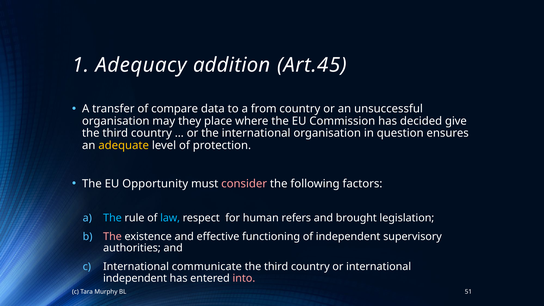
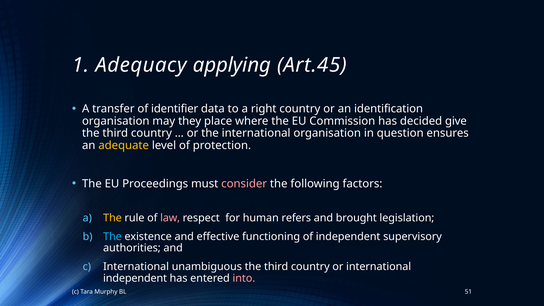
addition: addition -> applying (232, 65)
compare: compare -> identifier (175, 109)
from: from -> right (264, 109)
unsuccessful: unsuccessful -> identification (389, 109)
Opportunity: Opportunity -> Proceedings (155, 184)
The colour: light blue -> yellow (112, 218)
law colour: light blue -> pink (170, 218)
The colour: pink -> light blue (112, 237)
communicate: communicate -> unambiguous (207, 267)
